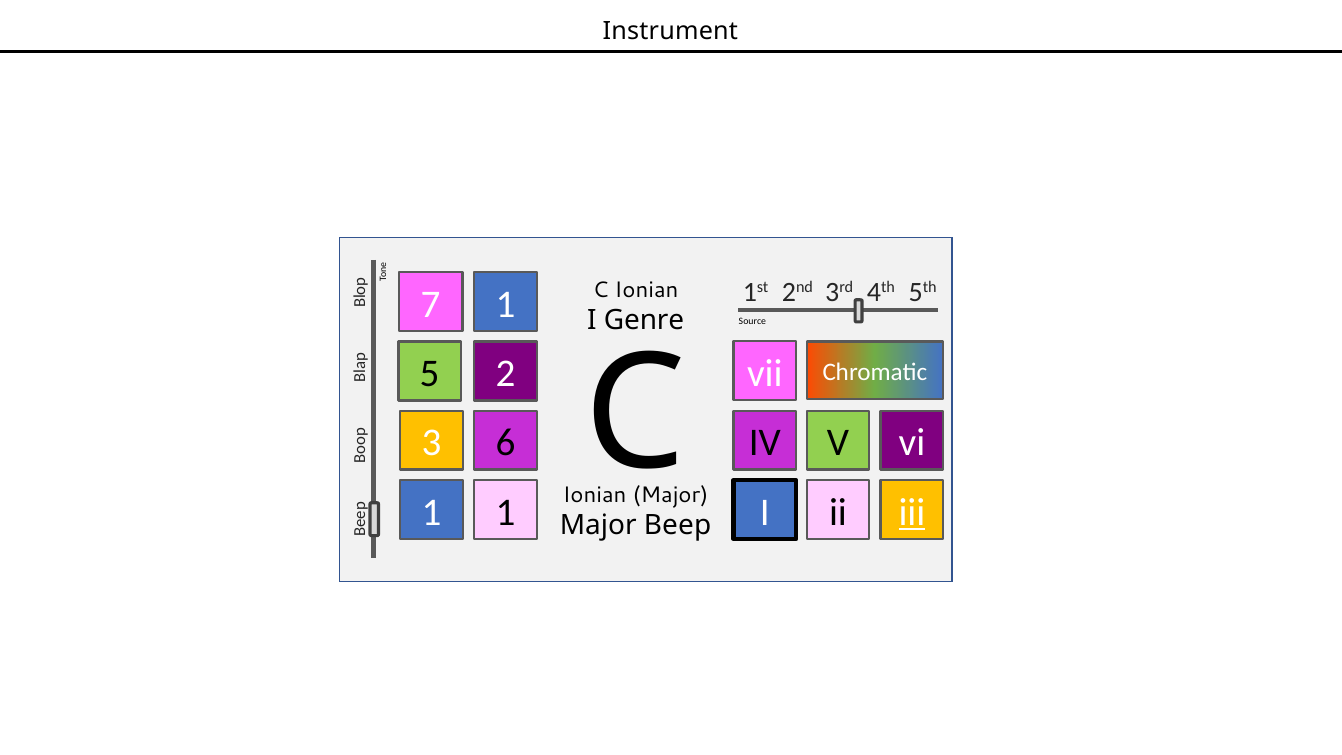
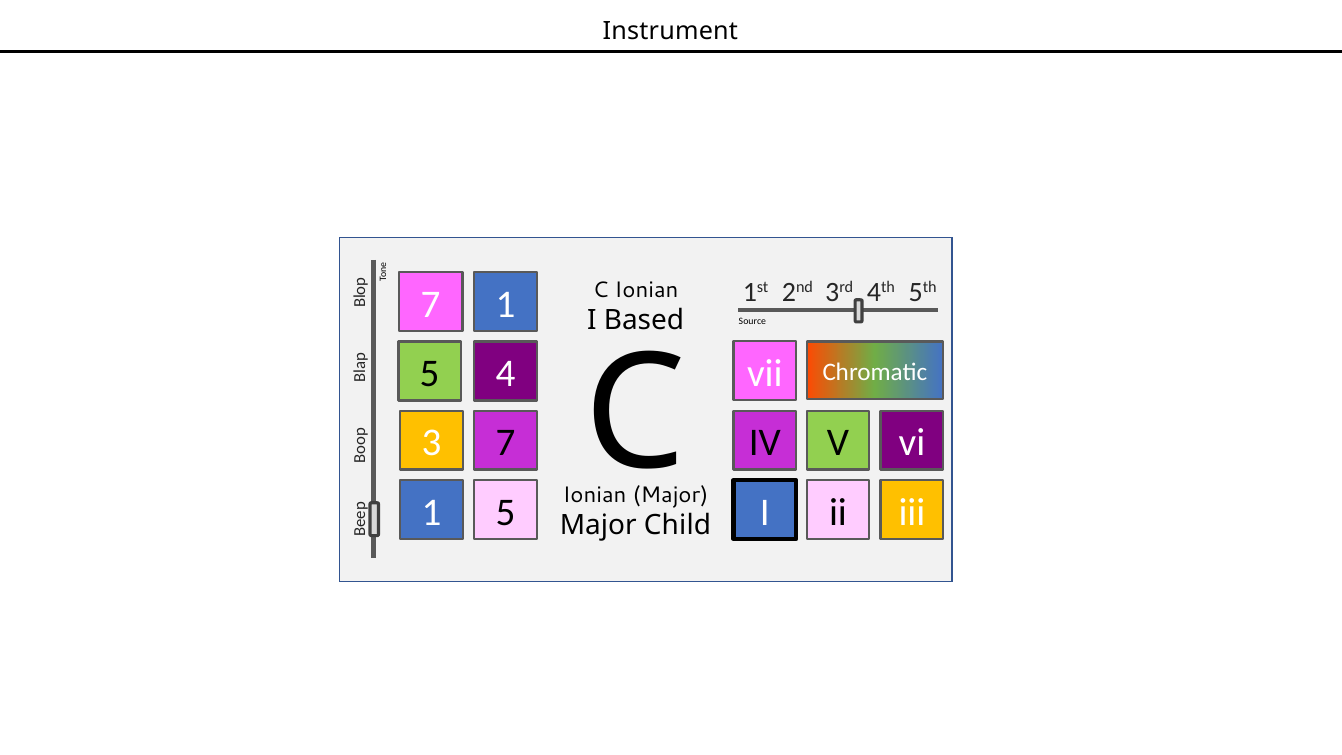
Genre: Genre -> Based (644, 320)
2: 2 -> 4 (505, 374)
3 6: 6 -> 7 (505, 443)
1: 1 -> 5 (505, 512)
iii underline: present -> none (912, 512)
Beep: Beep -> Child (678, 525)
